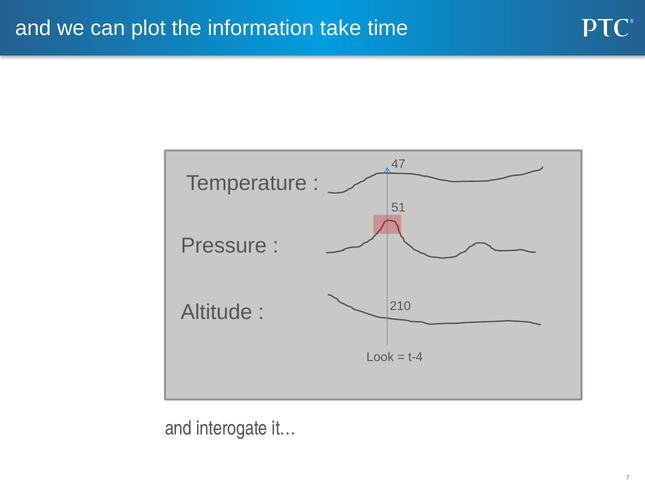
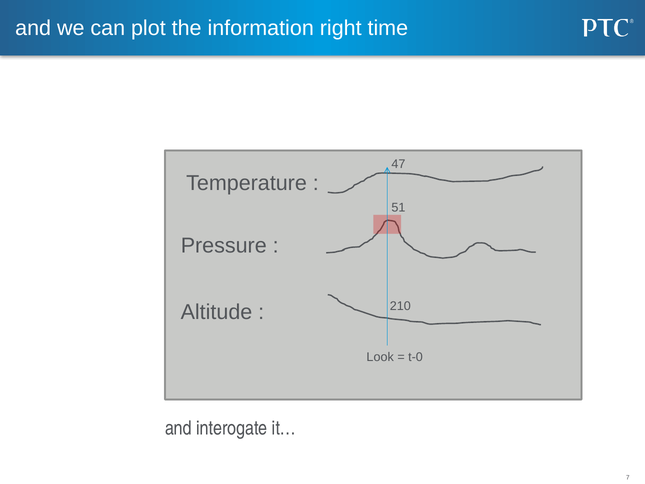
take: take -> right (341, 28)
t-4: t-4 -> t-0 (415, 357)
